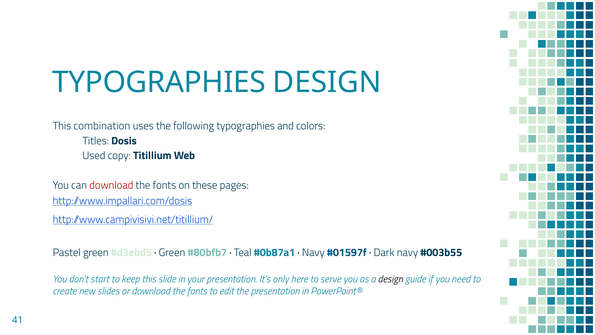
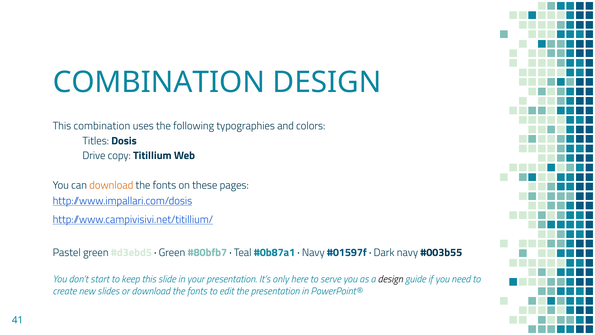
TYPOGRAPHIES: TYPOGRAPHIES -> COMBINATION (159, 82)
Used: Used -> Drive (94, 156)
download colour: red -> orange (111, 185)
